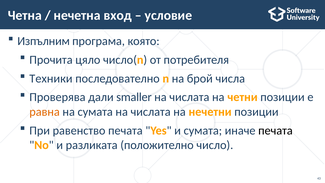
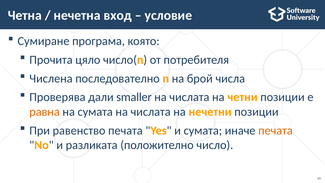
Изпълним: Изпълним -> Сумиране (43, 41)
Техники: Техники -> Числена (51, 78)
печата colour: black -> orange (275, 130)
